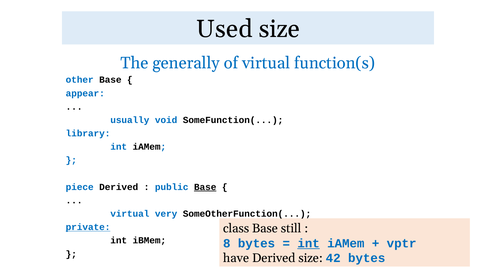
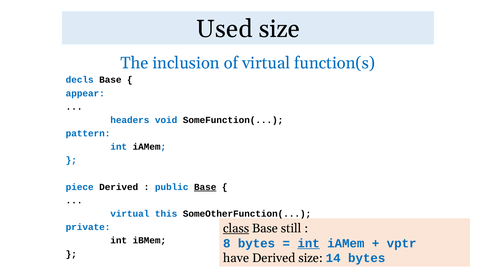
generally: generally -> inclusion (186, 63)
other: other -> decls (80, 80)
usually: usually -> headers (130, 120)
library: library -> pattern (88, 133)
very: very -> this (166, 214)
private underline: present -> none (88, 227)
class underline: none -> present (236, 228)
42: 42 -> 14 (333, 258)
